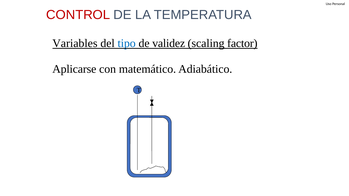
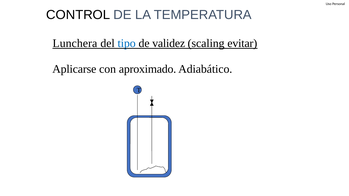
CONTROL colour: red -> black (78, 15)
Variables: Variables -> Lunchera (75, 43)
factor: factor -> evitar (242, 43)
matemático: matemático -> aproximado (148, 69)
